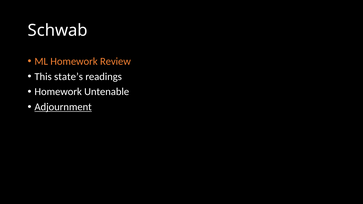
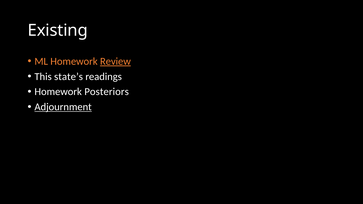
Schwab: Schwab -> Existing (58, 30)
Review underline: none -> present (115, 61)
Untenable: Untenable -> Posteriors (107, 92)
